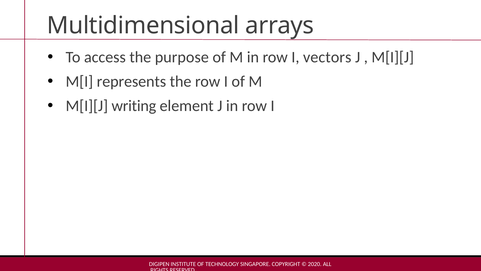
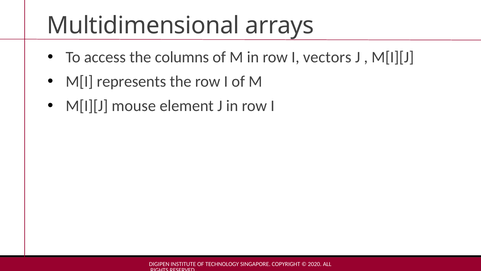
purpose: purpose -> columns (182, 57)
writing: writing -> mouse (134, 106)
